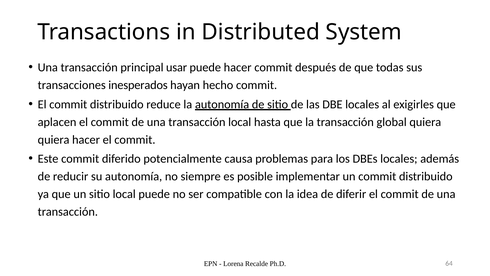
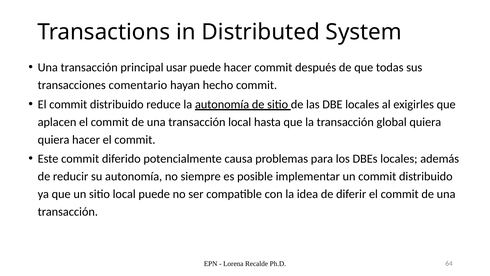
inesperados: inesperados -> comentario (138, 85)
